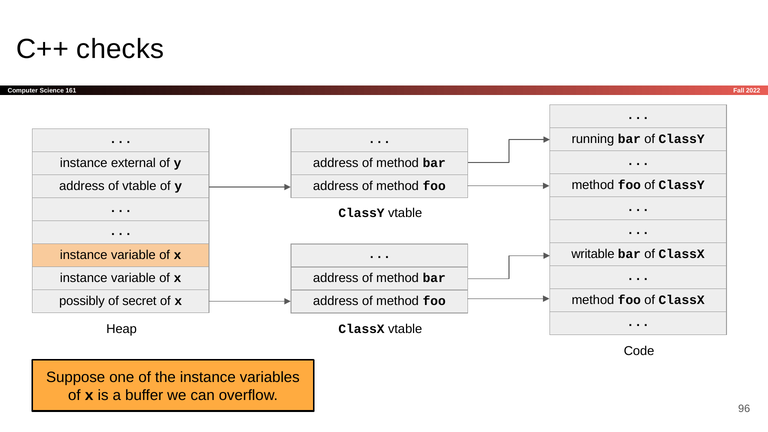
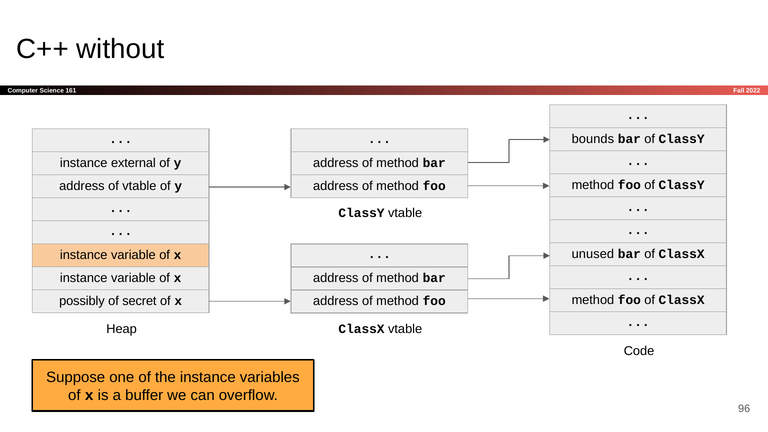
checks: checks -> without (120, 49)
running: running -> bounds (593, 139)
writable: writable -> unused (593, 254)
